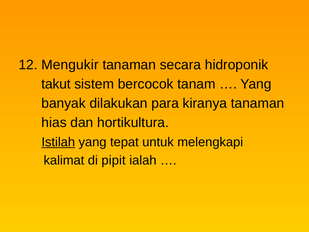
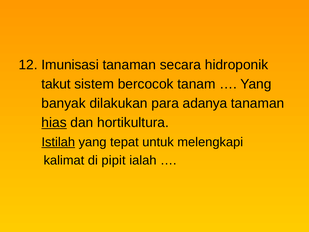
Mengukir: Mengukir -> Imunisasi (70, 65)
kiranya: kiranya -> adanya (205, 103)
hias underline: none -> present (54, 123)
